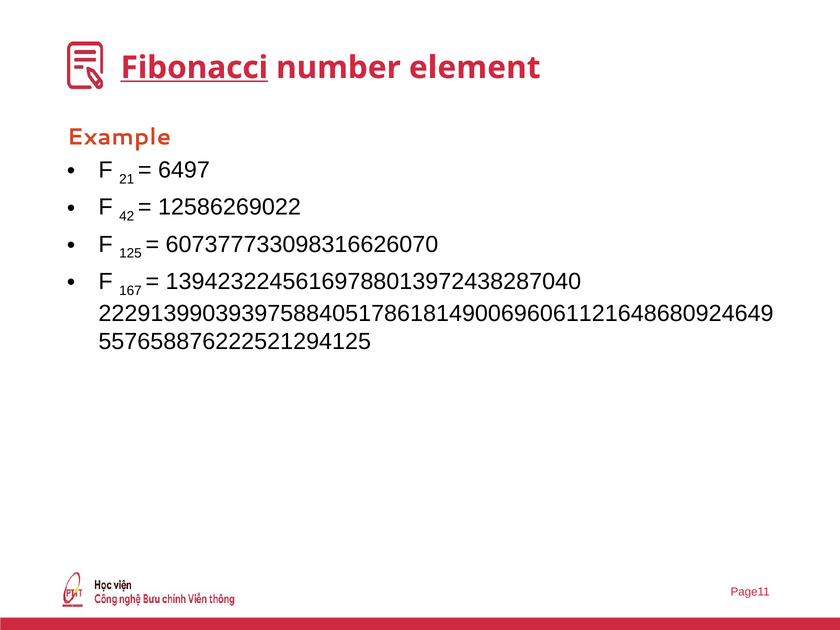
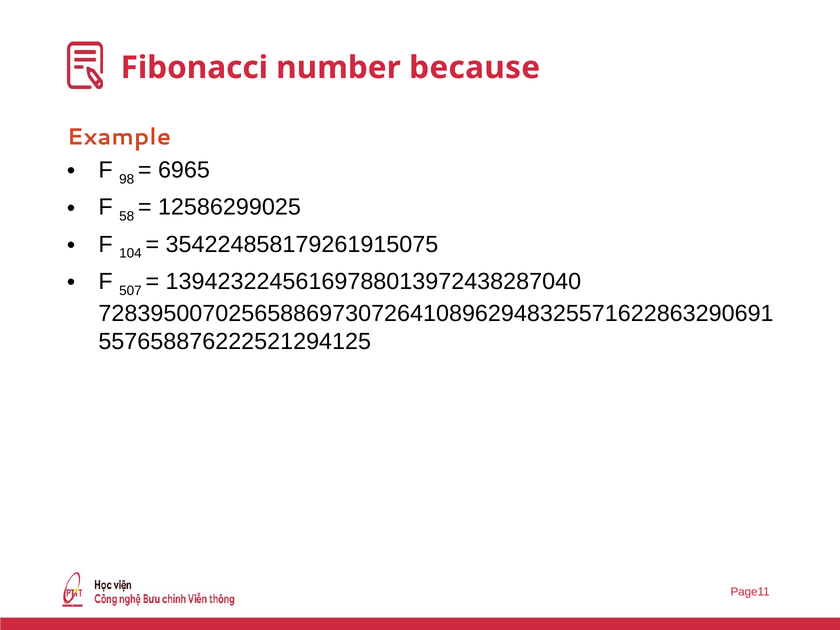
Fibonacci underline: present -> none (194, 68)
element: element -> because (475, 68)
21: 21 -> 98 (127, 179)
6497: 6497 -> 6965 (184, 170)
42: 42 -> 58 (127, 216)
12586269022: 12586269022 -> 12586299025 (229, 207)
125: 125 -> 104 (130, 253)
607377733098316626070: 607377733098316626070 -> 354224858179261915075 (302, 244)
167: 167 -> 507 (130, 291)
2229139903939758840517861814900696061121648680924649: 2229139903939758840517861814900696061121648680924649 -> 7283950070256588697307264108962948325571622863290691 (436, 313)
